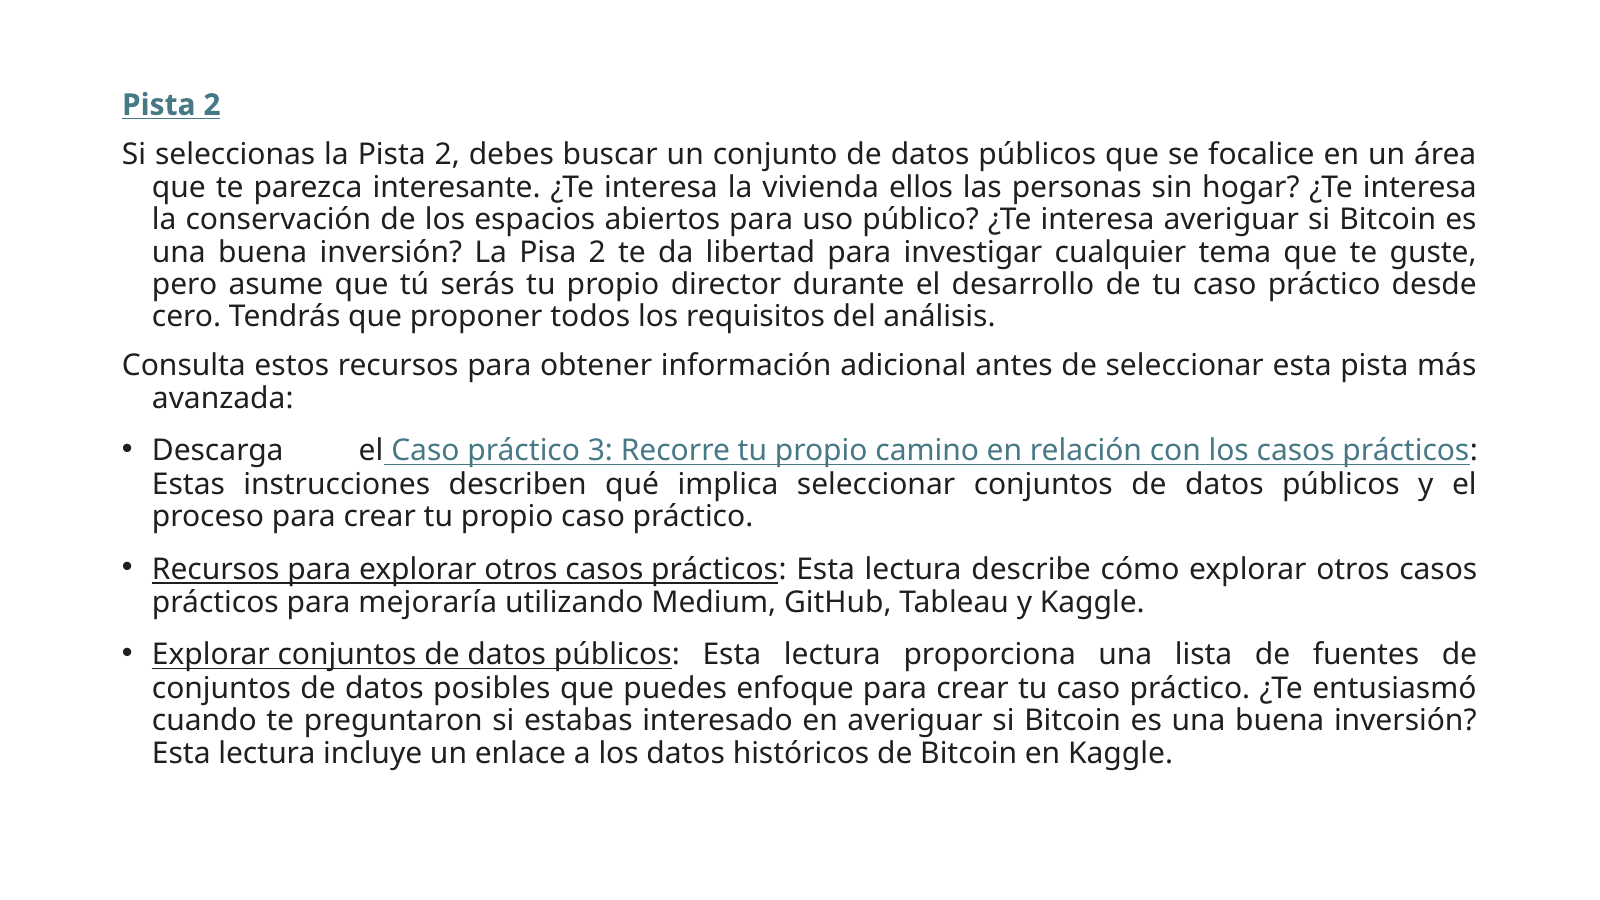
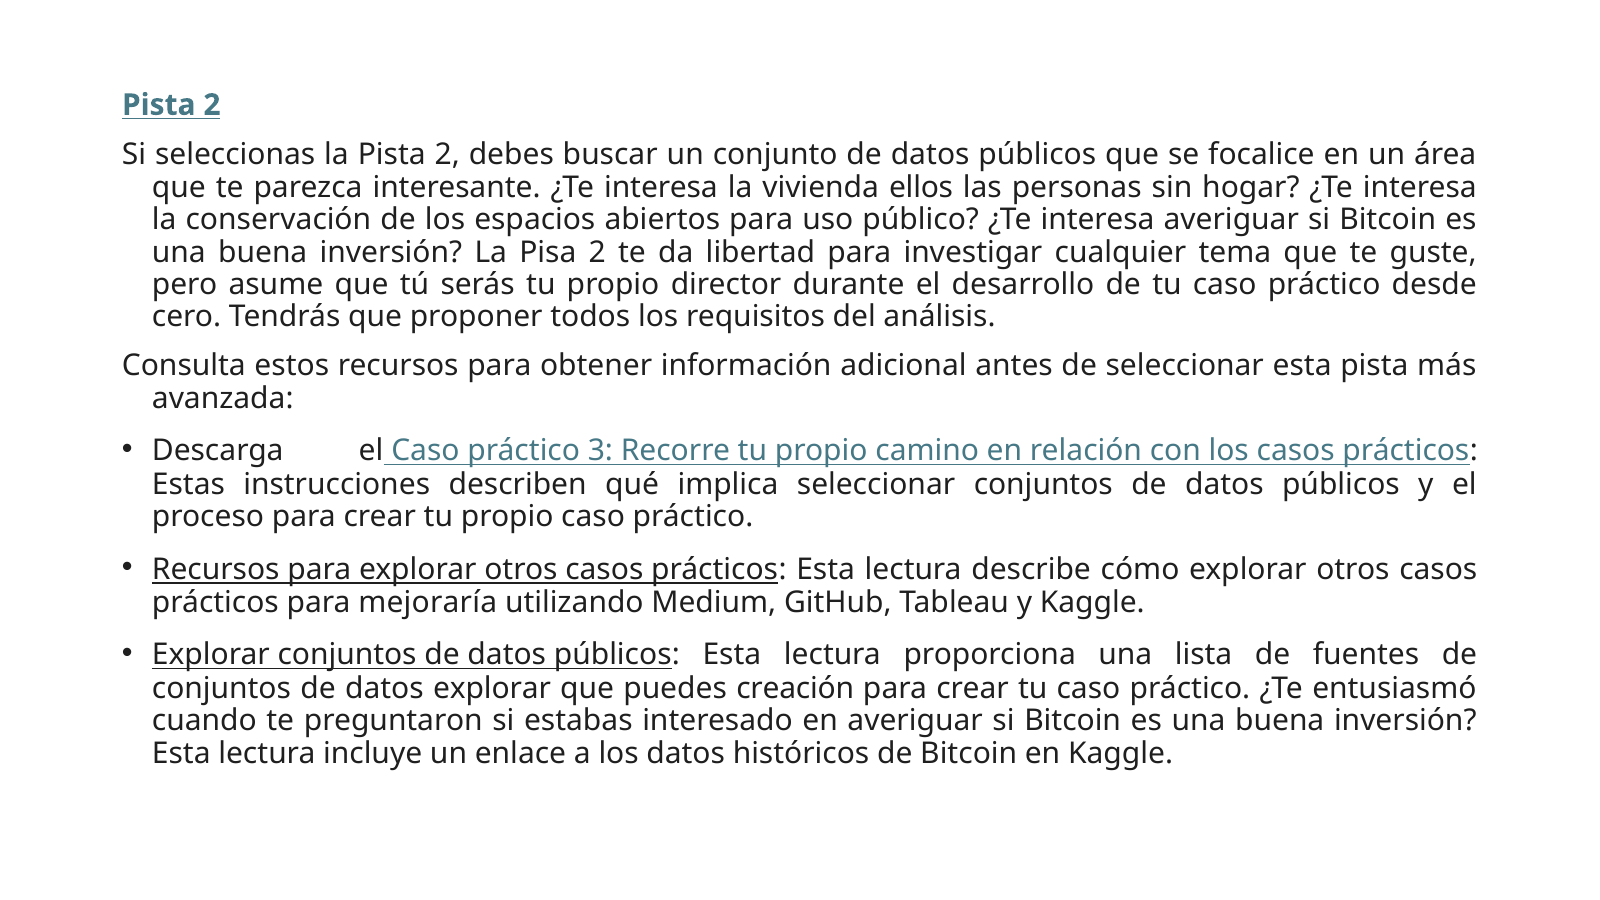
datos posibles: posibles -> explorar (492, 688)
enfoque: enfoque -> creación (795, 688)
